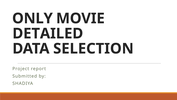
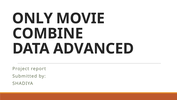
DETAILED: DETAILED -> COMBINE (48, 33)
SELECTION: SELECTION -> ADVANCED (93, 48)
